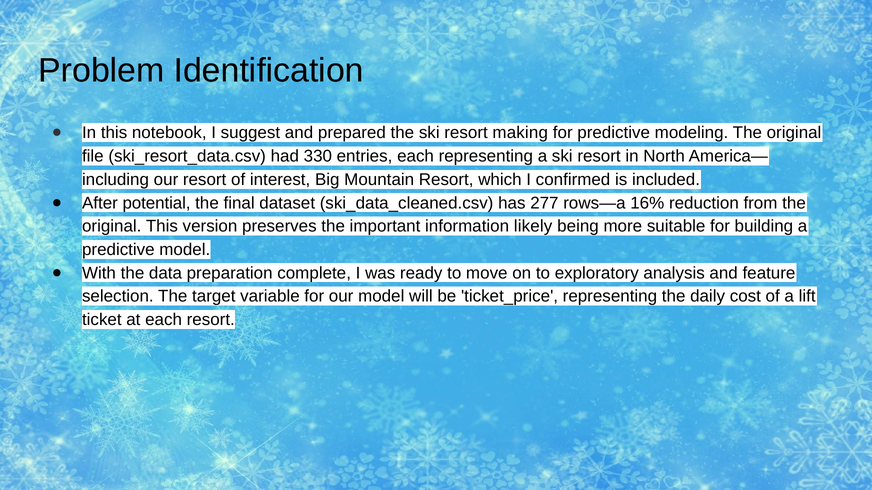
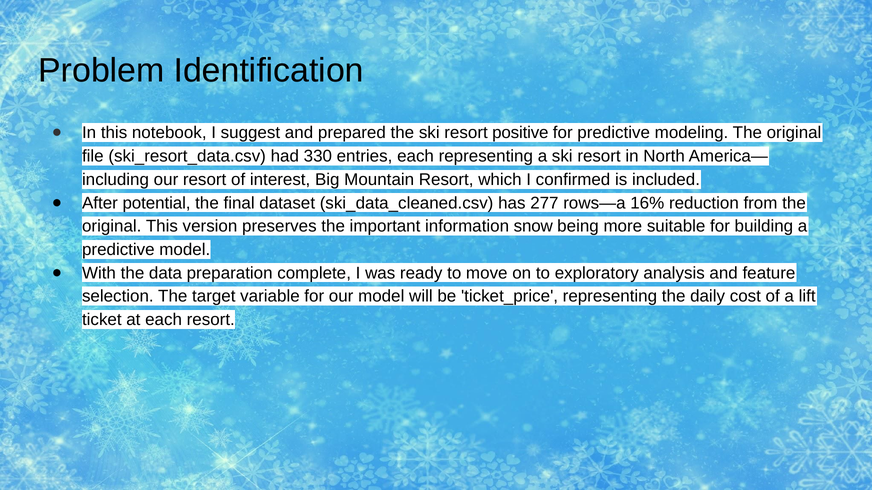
making: making -> positive (520, 133)
likely: likely -> snow (533, 227)
